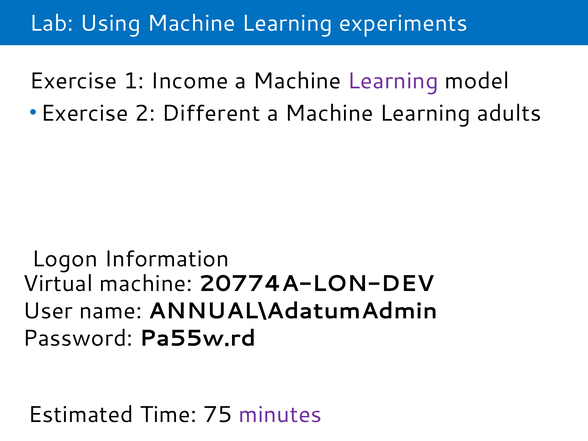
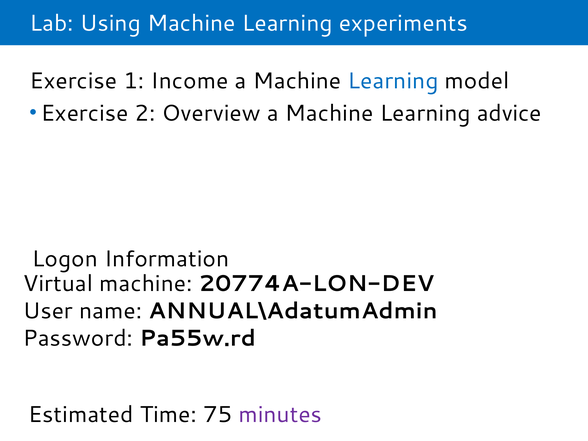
Learning colour: purple -> blue (393, 81)
Different: Different -> Overview (211, 113)
adults: adults -> advice (509, 113)
